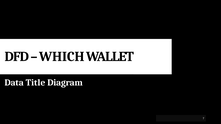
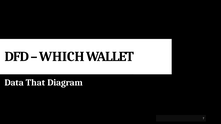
Title: Title -> That (35, 83)
